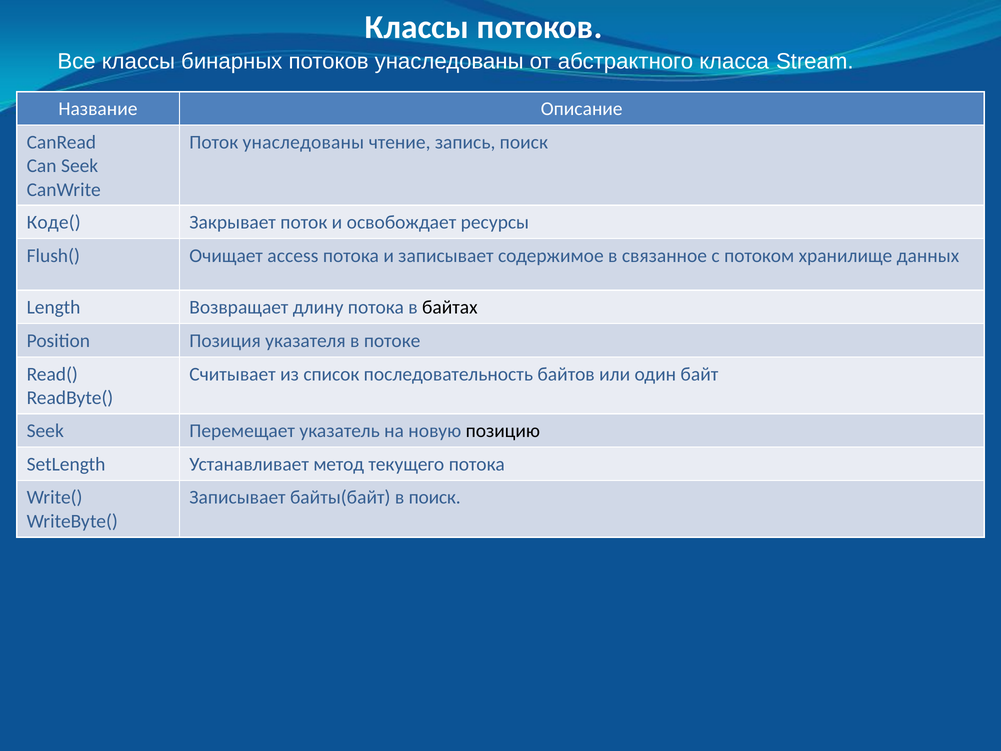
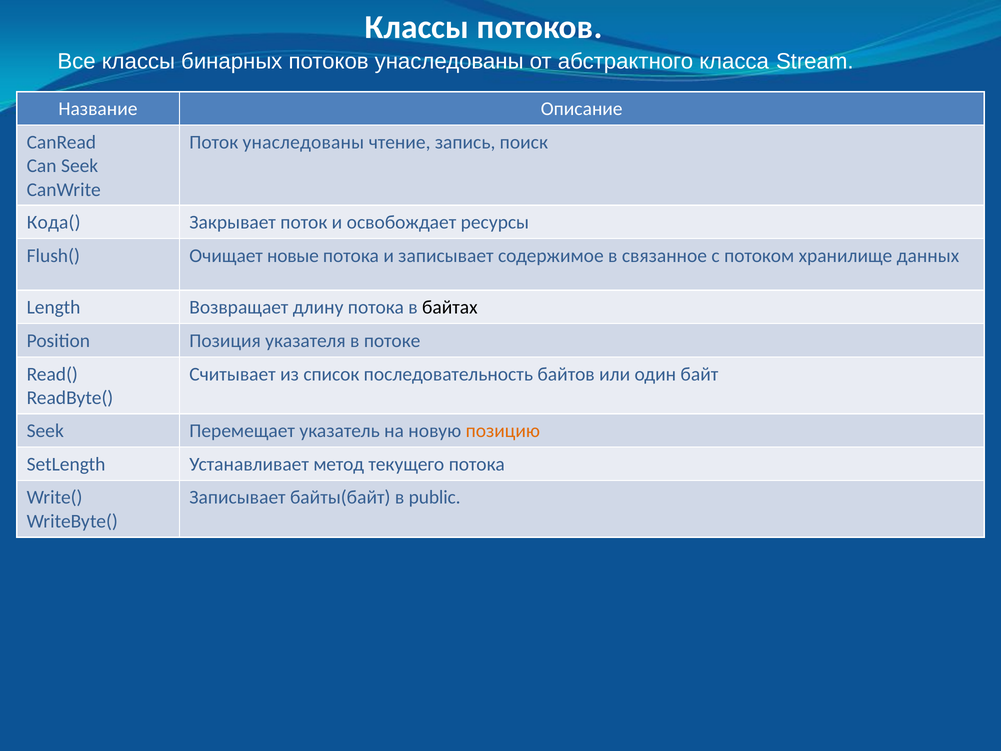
Коде(: Коде( -> Кода( (54, 222)
access: access -> новые (293, 256)
позицию colour: black -> orange (503, 431)
в поиск: поиск -> public (435, 497)
